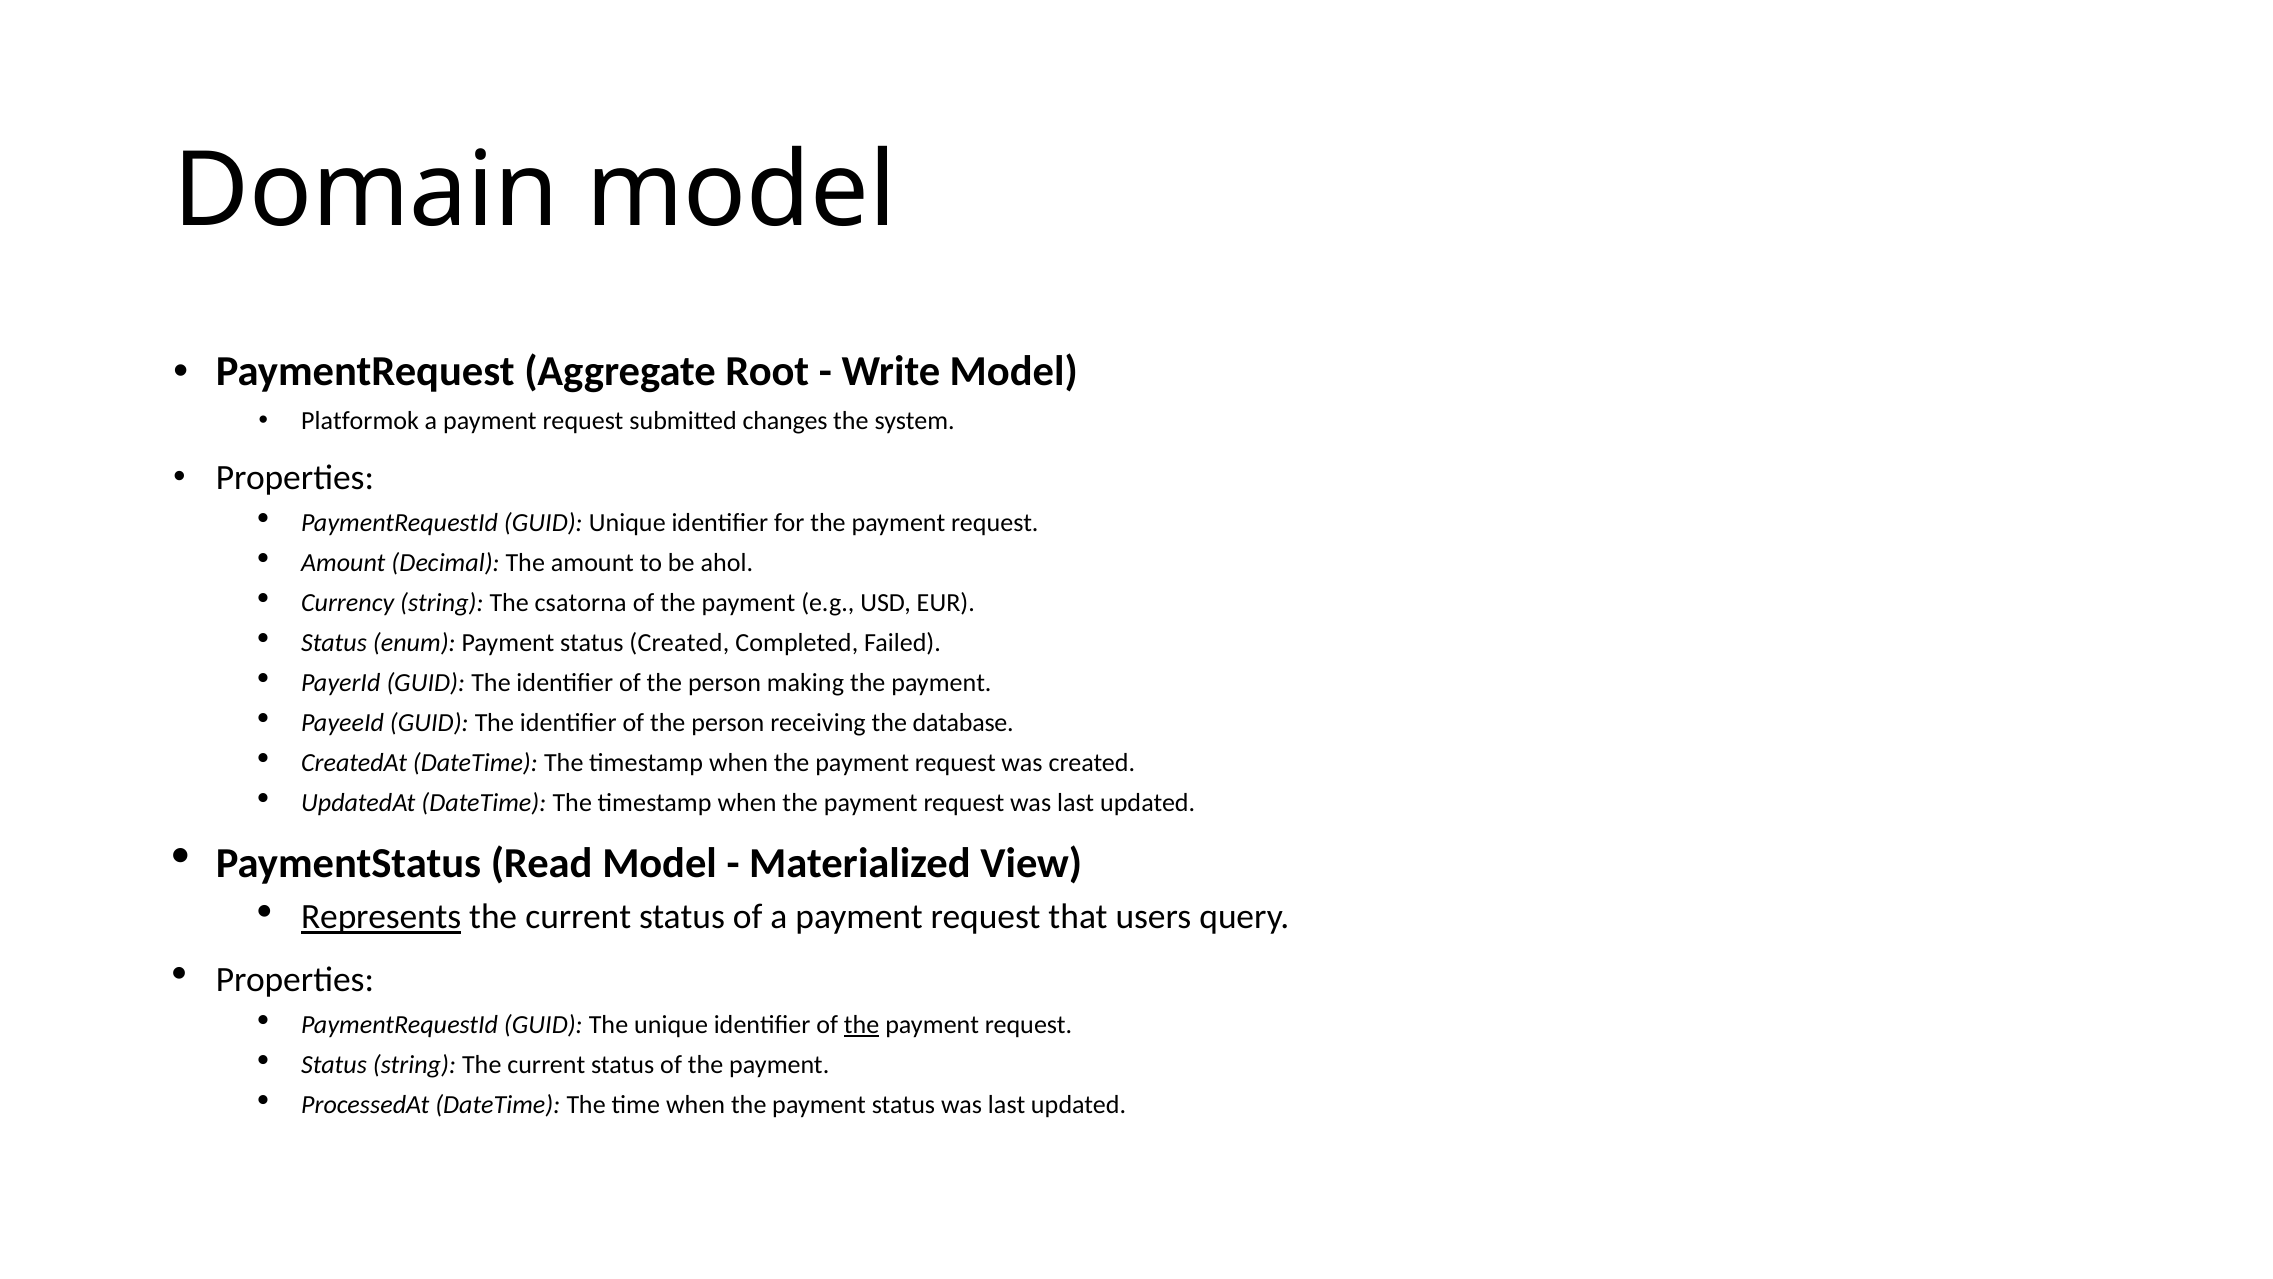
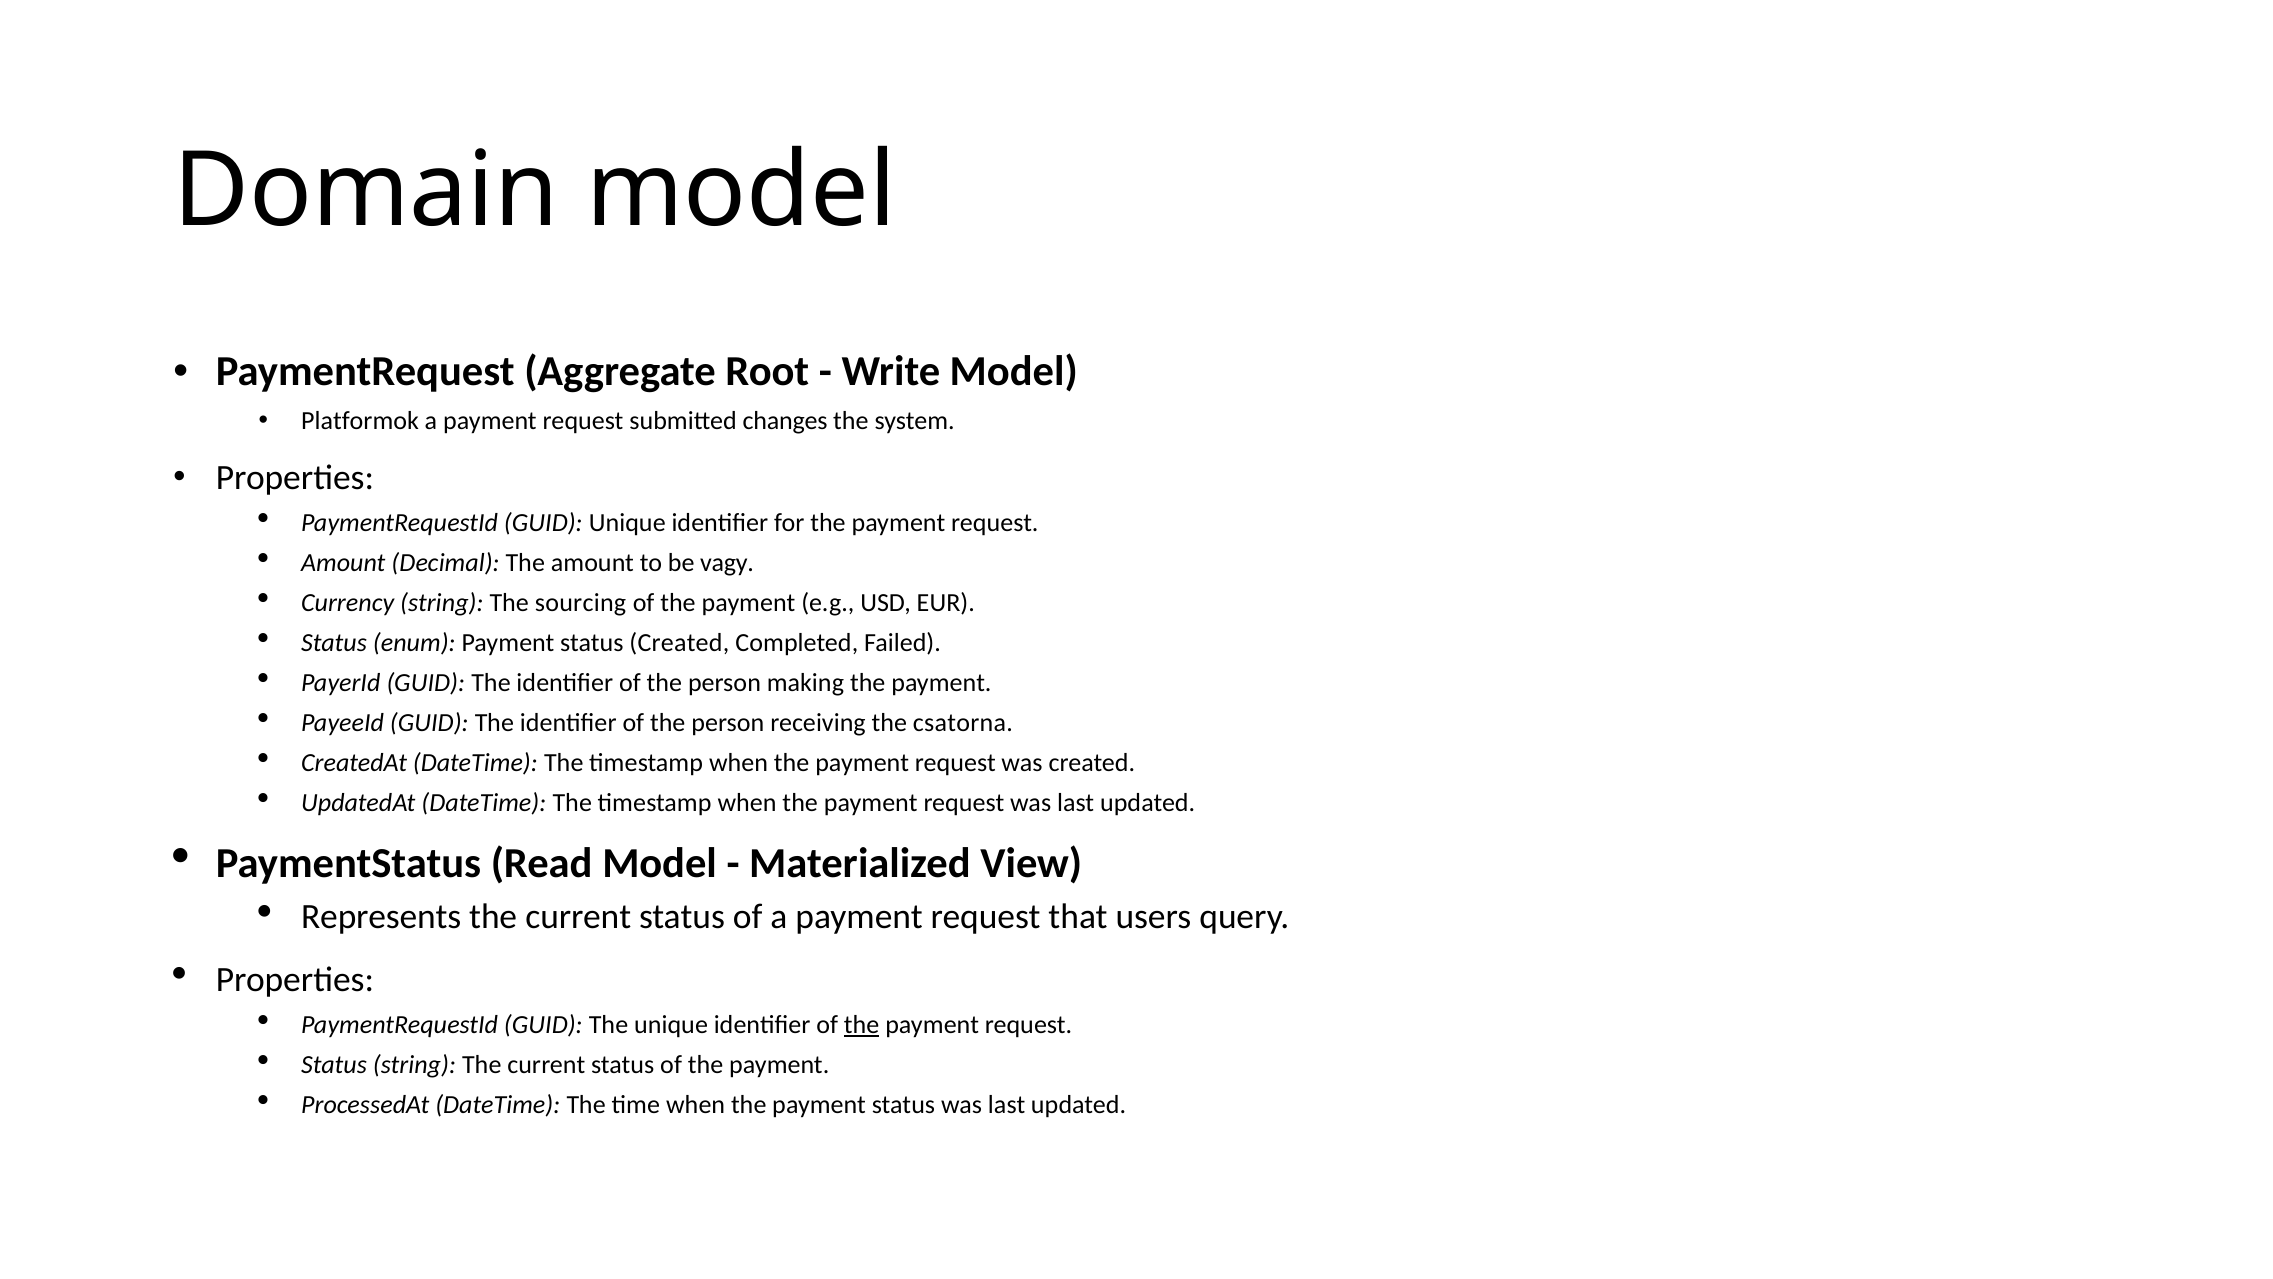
ahol: ahol -> vagy (727, 563)
csatorna: csatorna -> sourcing (581, 603)
database: database -> csatorna (963, 722)
Represents underline: present -> none (381, 917)
